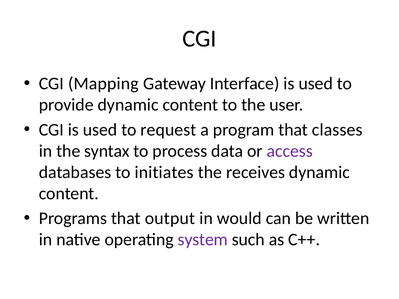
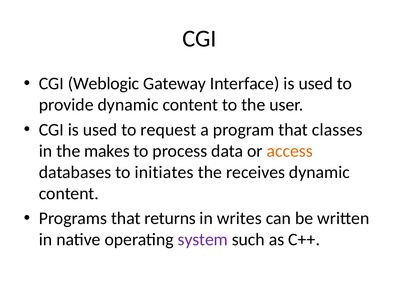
Mapping: Mapping -> Weblogic (104, 84)
syntax: syntax -> makes (107, 151)
access colour: purple -> orange (290, 151)
output: output -> returns (170, 219)
would: would -> writes (239, 219)
